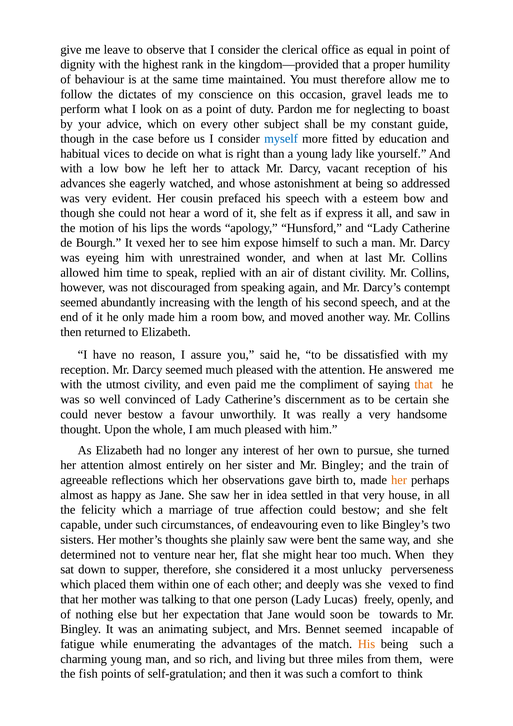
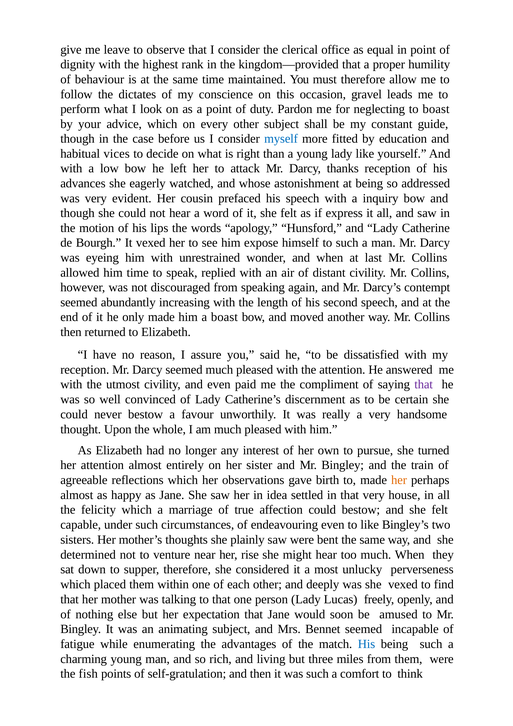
vacant: vacant -> thanks (343, 169)
esteem: esteem -> inquiry (381, 198)
a room: room -> boast (224, 317)
that colour: orange -> purple (424, 384)
flat: flat -> rise (250, 555)
towards: towards -> amused (398, 614)
His colour: orange -> blue (367, 644)
